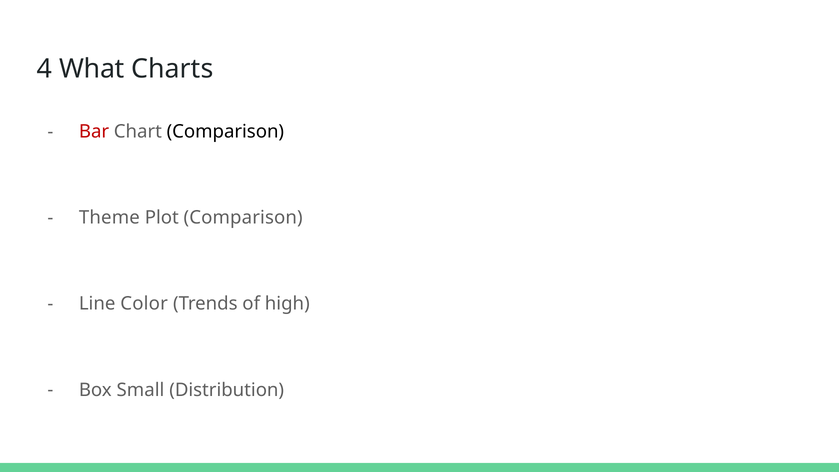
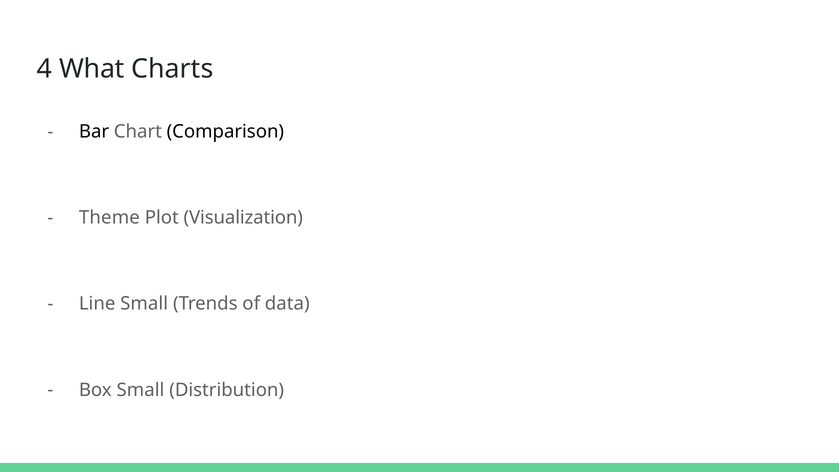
Bar colour: red -> black (94, 132)
Plot Comparison: Comparison -> Visualization (243, 218)
Line Color: Color -> Small (144, 304)
high: high -> data (287, 304)
